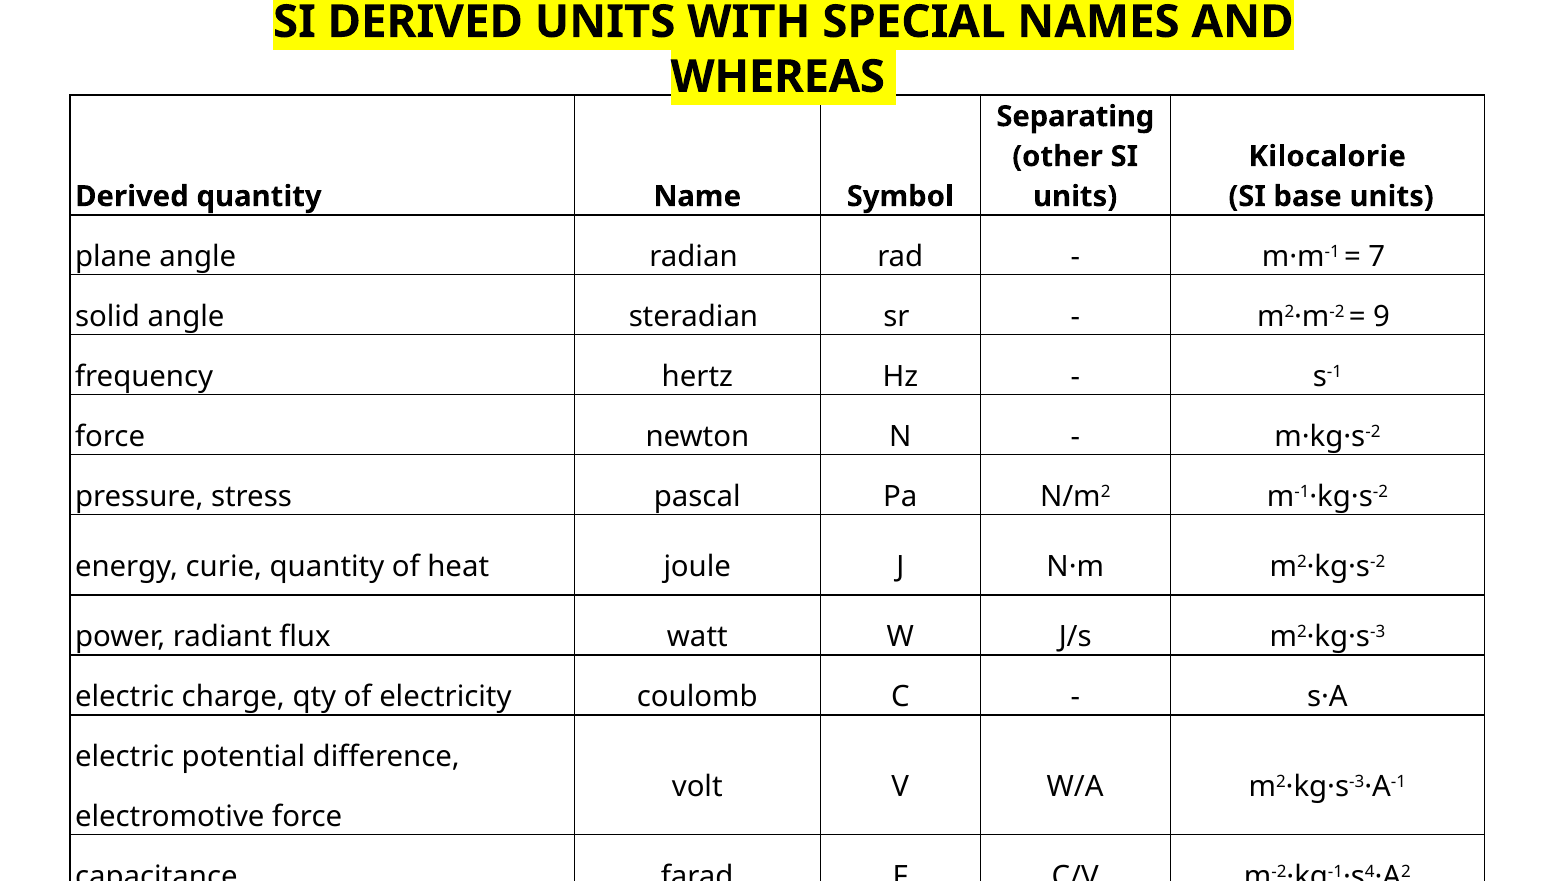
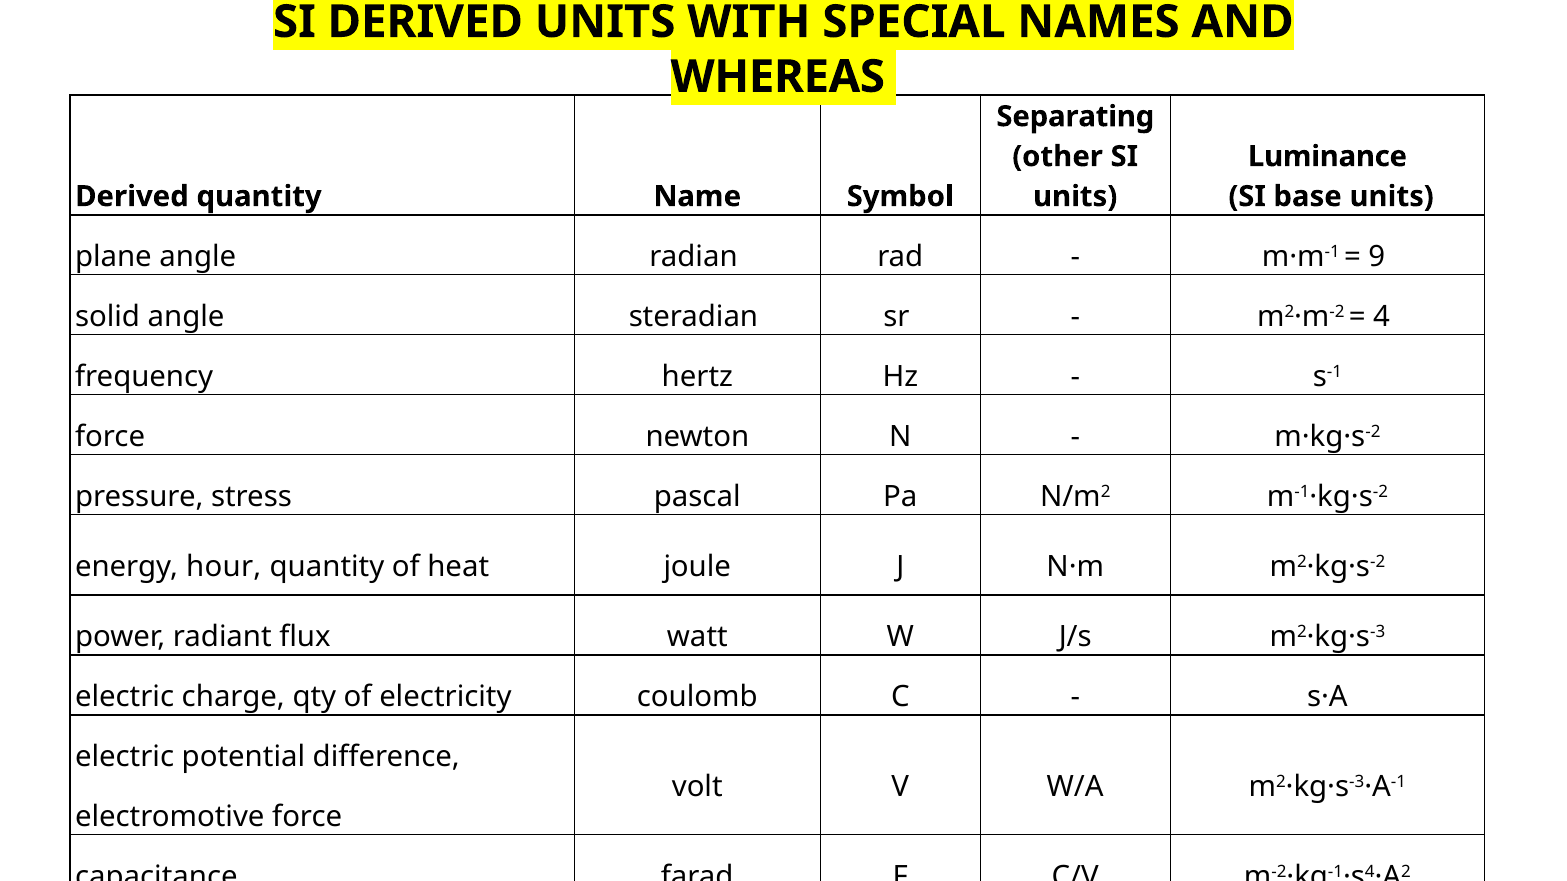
Kilocalorie: Kilocalorie -> Luminance (1328, 157)
7: 7 -> 9 (1377, 257)
9: 9 -> 4 (1382, 317)
curie: curie -> hour (224, 567)
